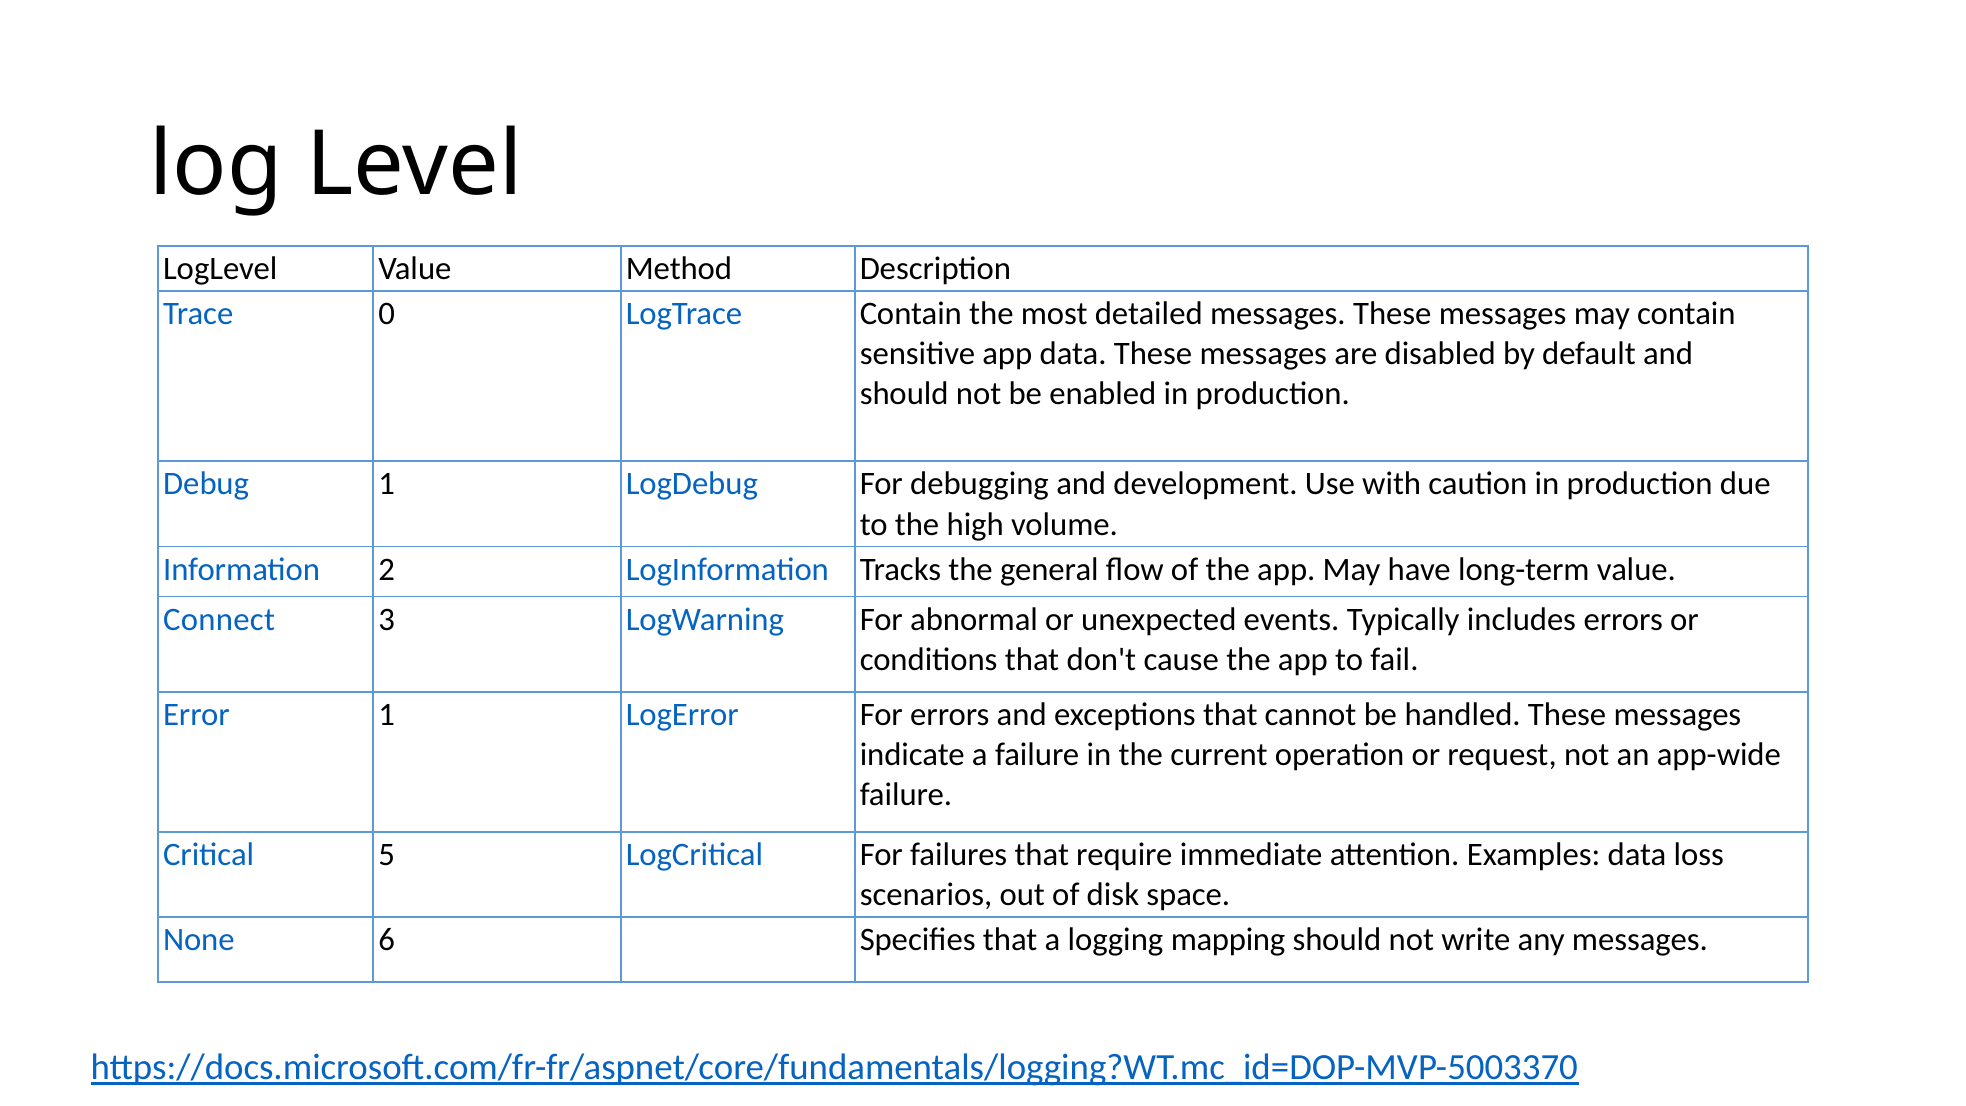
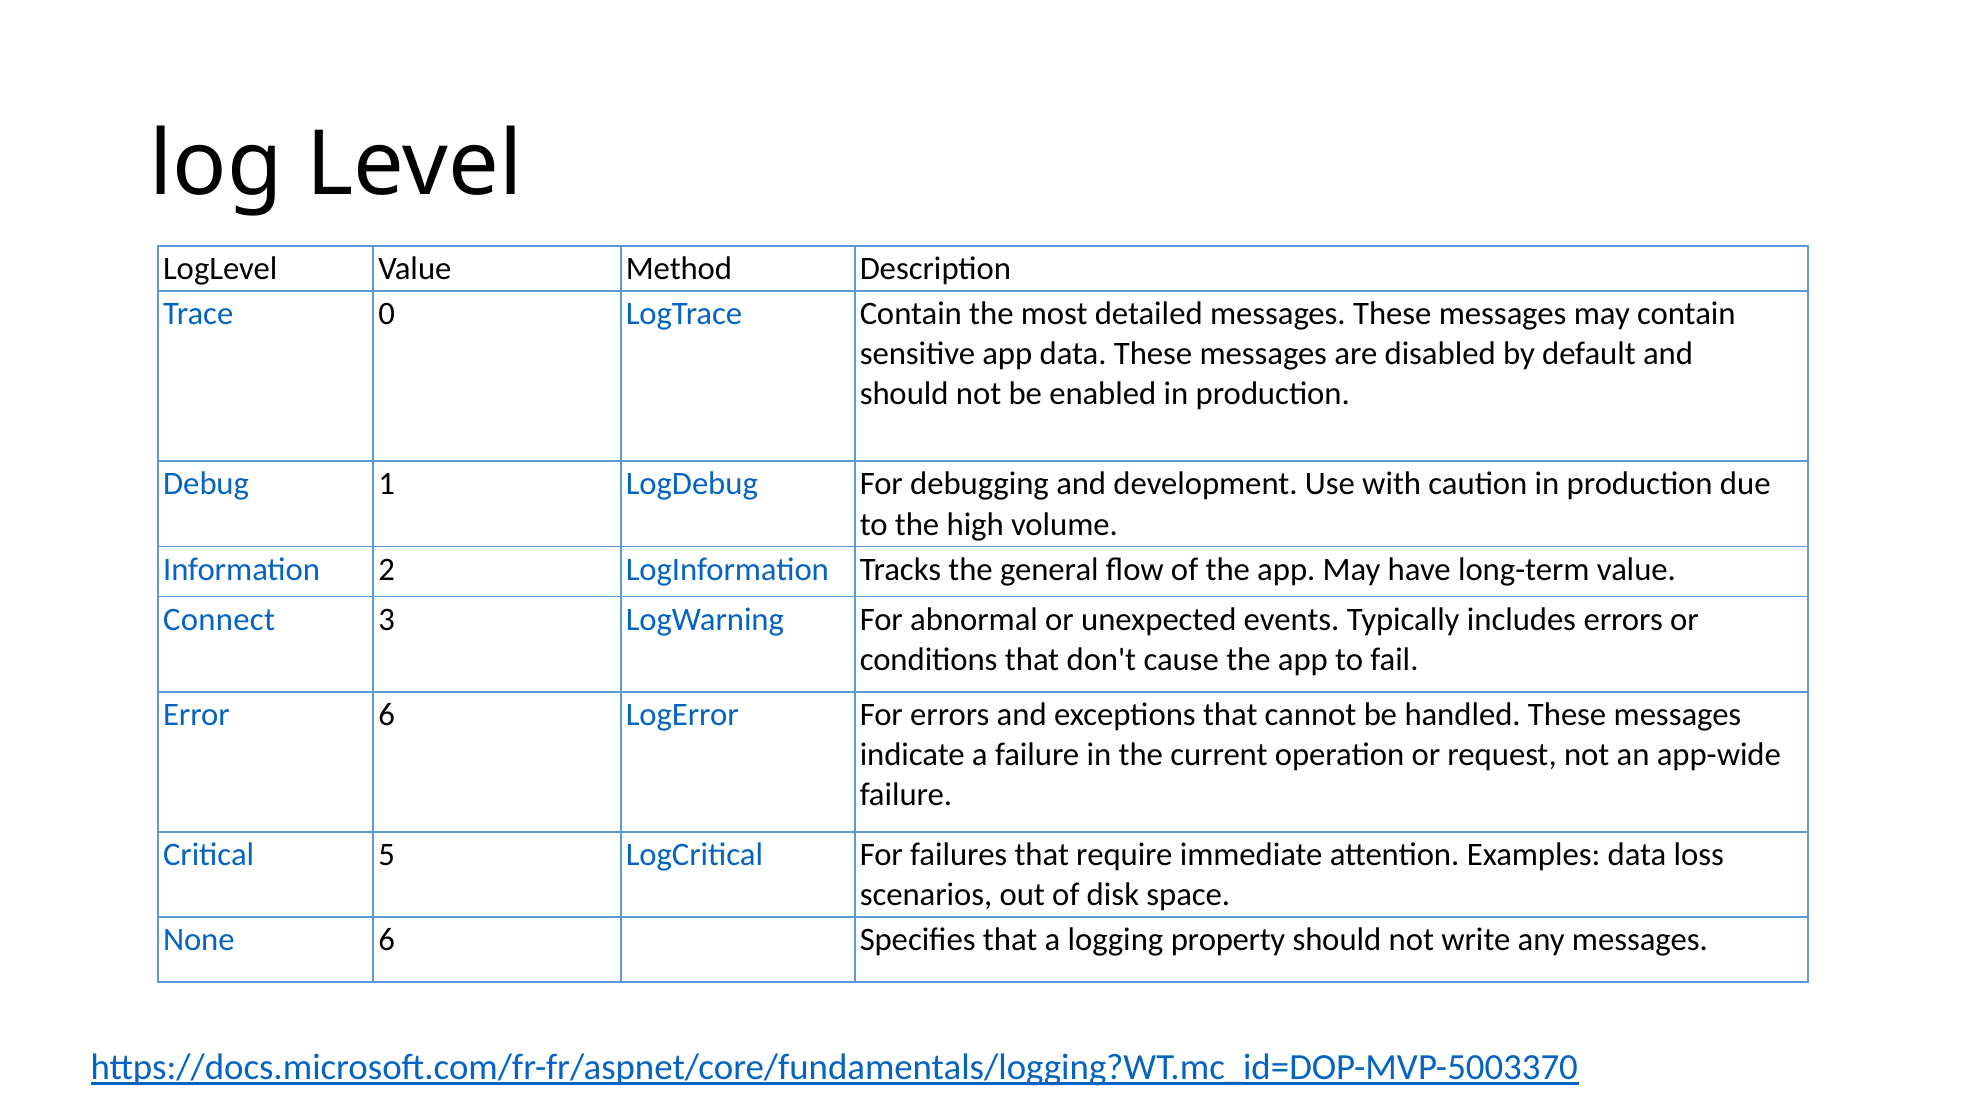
Error 1: 1 -> 6 (387, 715)
mapping: mapping -> property (1228, 940)
